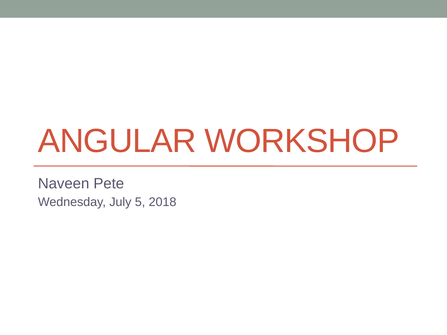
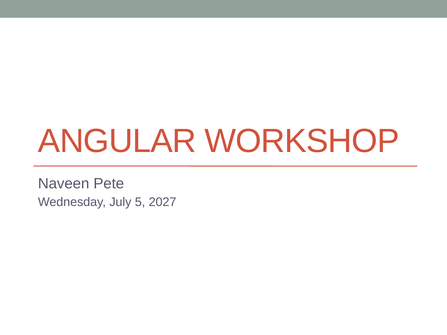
2018: 2018 -> 2027 (163, 202)
